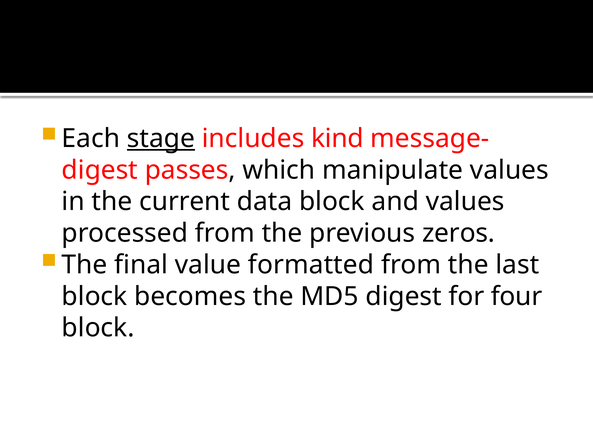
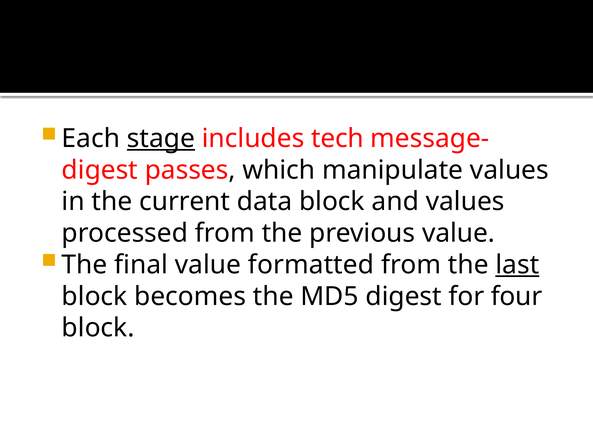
kind: kind -> tech (337, 139)
previous zeros: zeros -> value (458, 234)
last underline: none -> present (517, 265)
